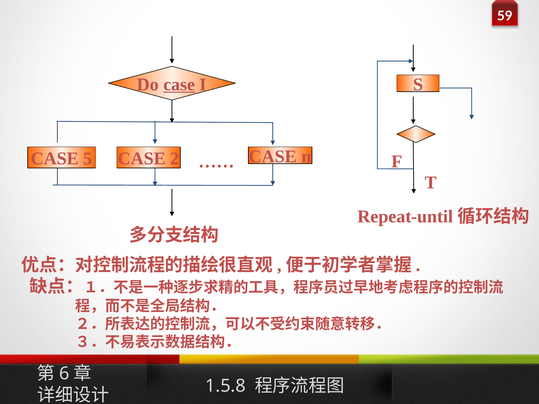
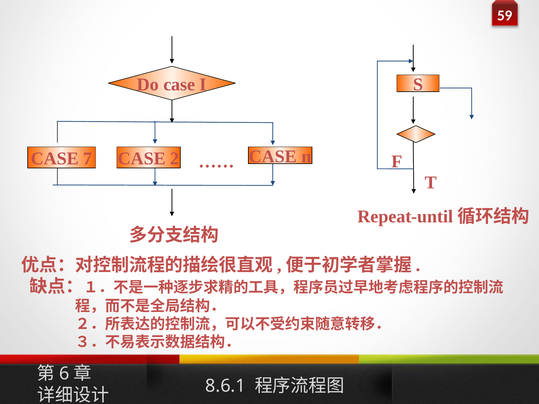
case underline: present -> none (179, 84)
5: 5 -> 7 (88, 159)
1.5.8: 1.5.8 -> 8.6.1 (225, 386)
